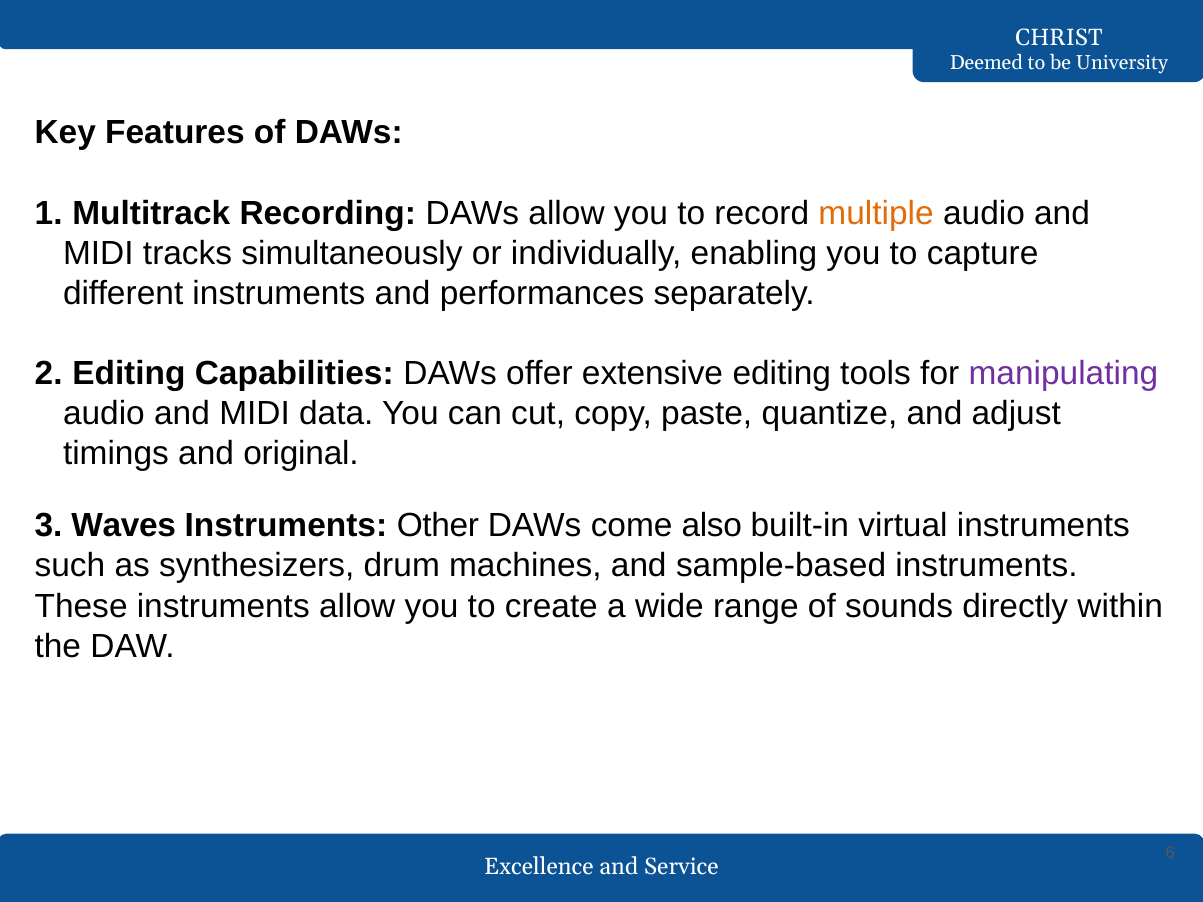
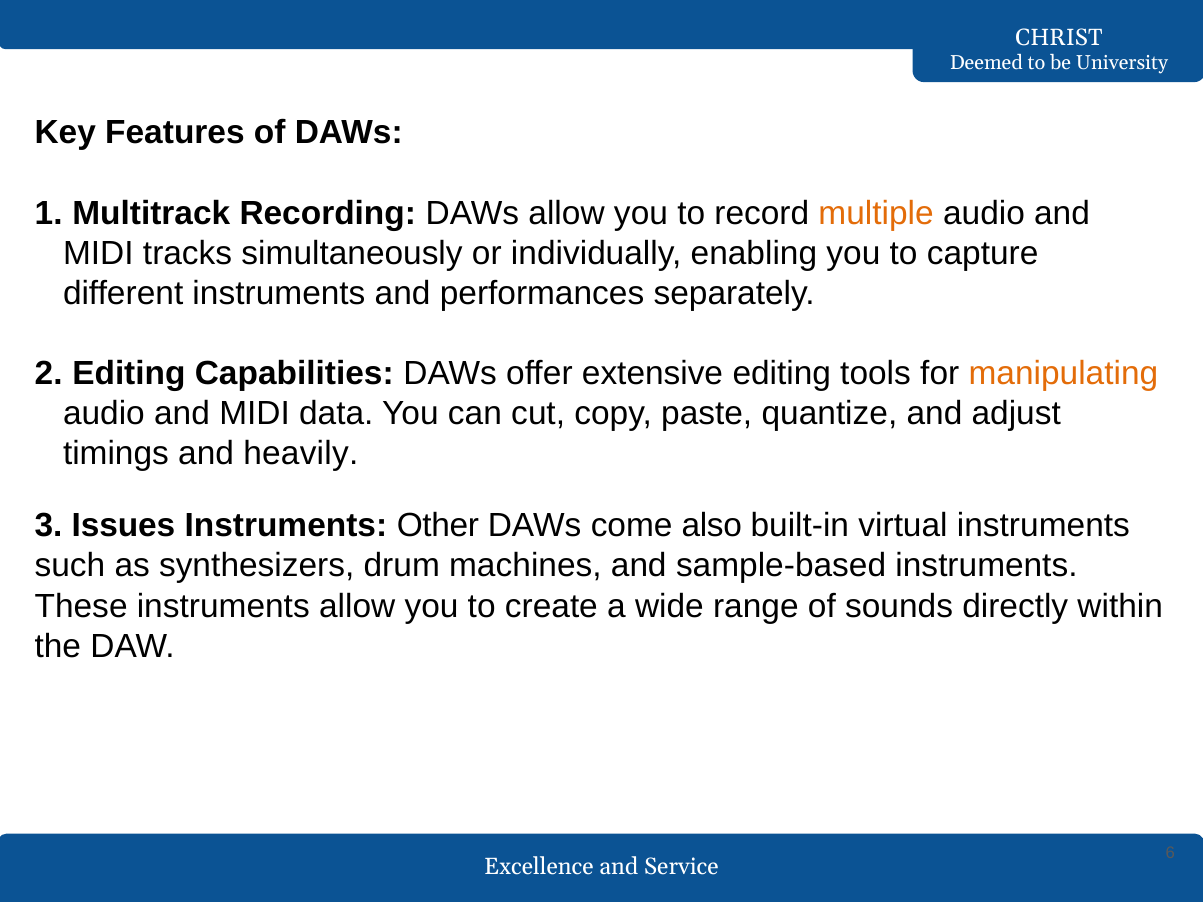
manipulating colour: purple -> orange (1063, 374)
original: original -> heavily (301, 454)
Waves: Waves -> Issues (124, 526)
